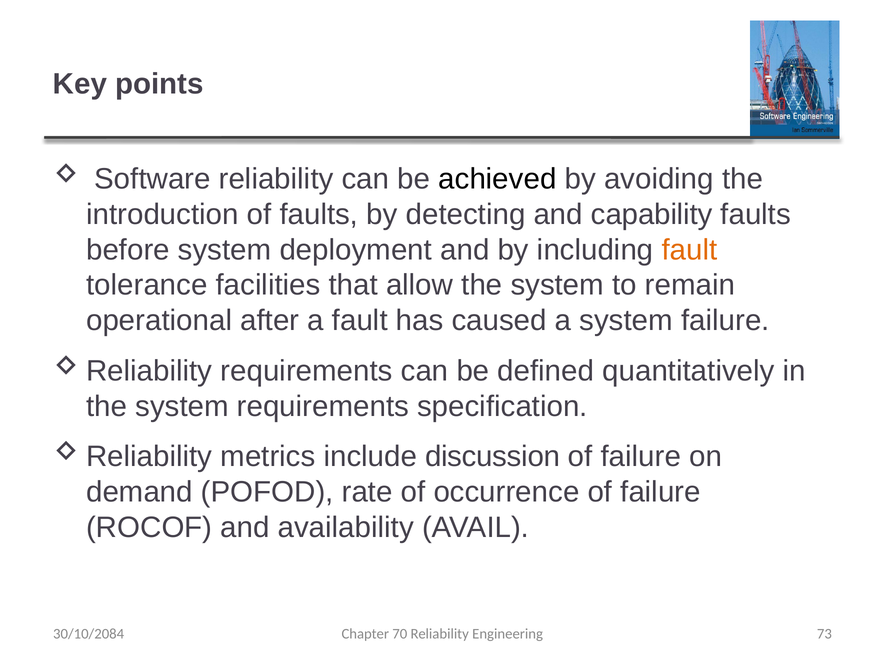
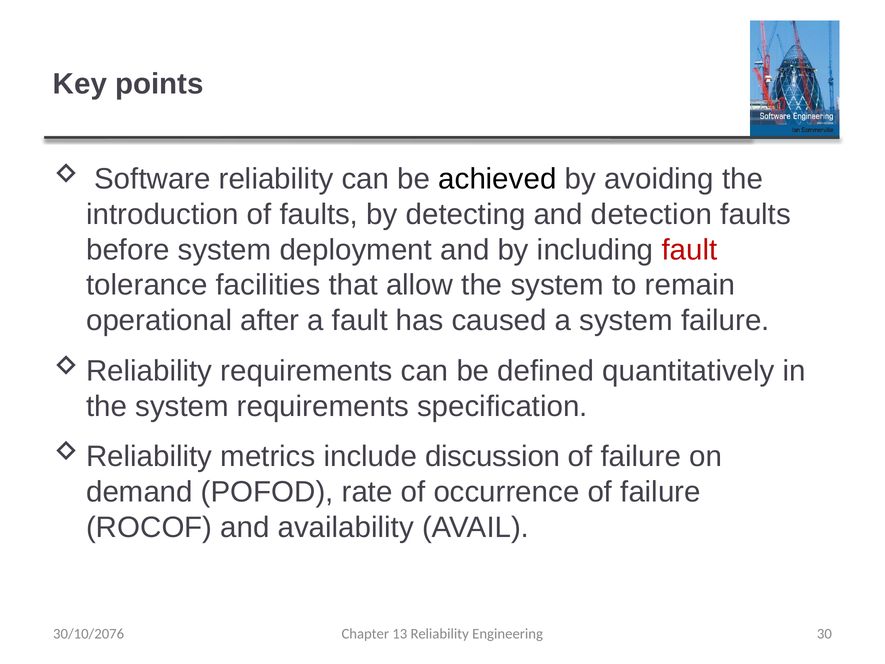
capability: capability -> detection (652, 214)
fault colour: orange -> red (689, 250)
70: 70 -> 13 (400, 634)
73: 73 -> 30 (824, 634)
30/10/2084: 30/10/2084 -> 30/10/2076 (89, 634)
